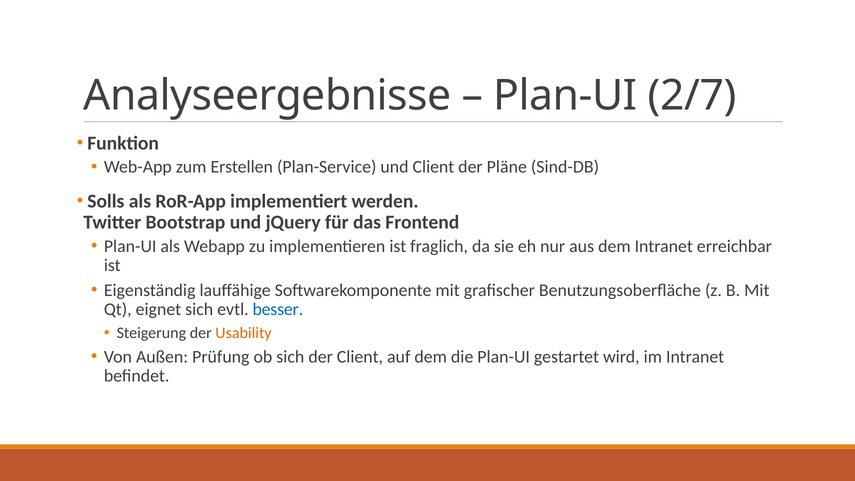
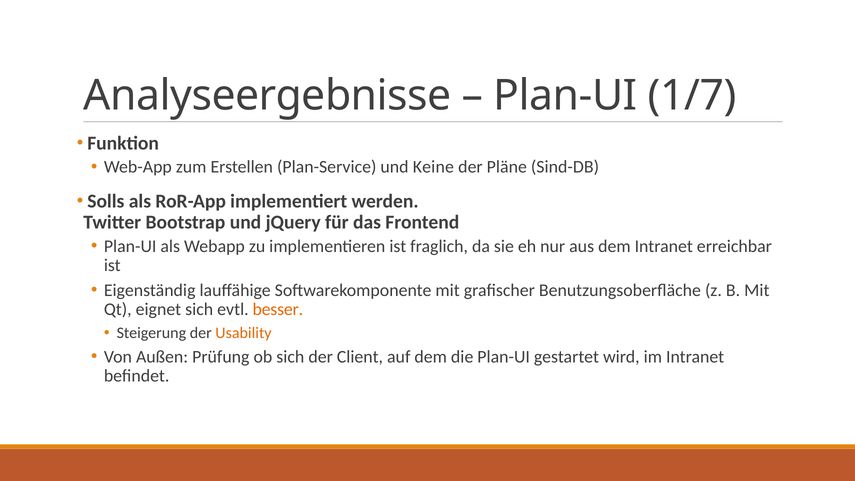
2/7: 2/7 -> 1/7 (692, 96)
und Client: Client -> Keine (433, 167)
besser colour: blue -> orange (278, 309)
